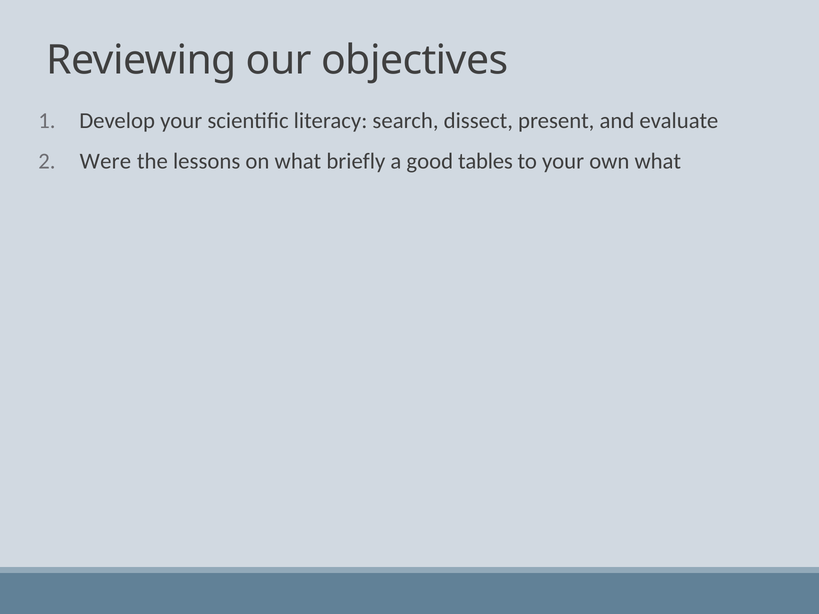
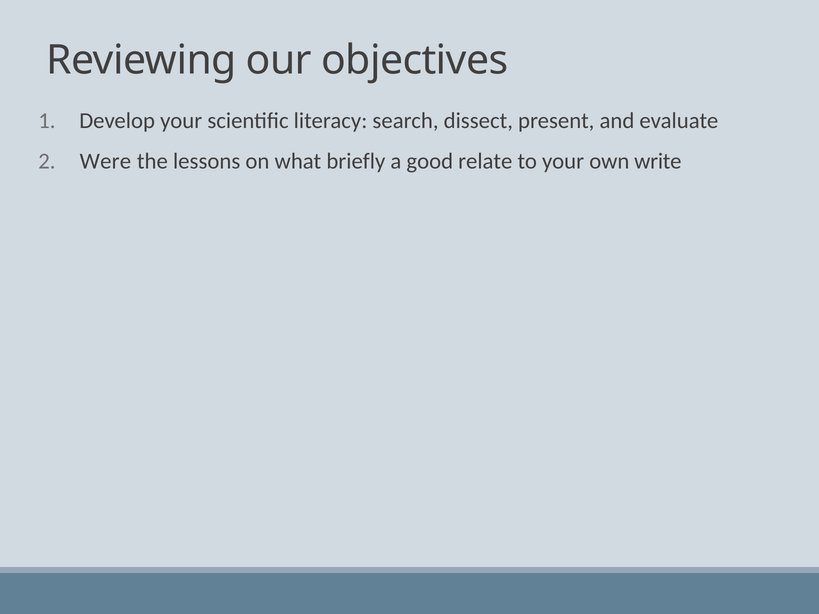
tables: tables -> relate (485, 161)
own what: what -> write (658, 161)
